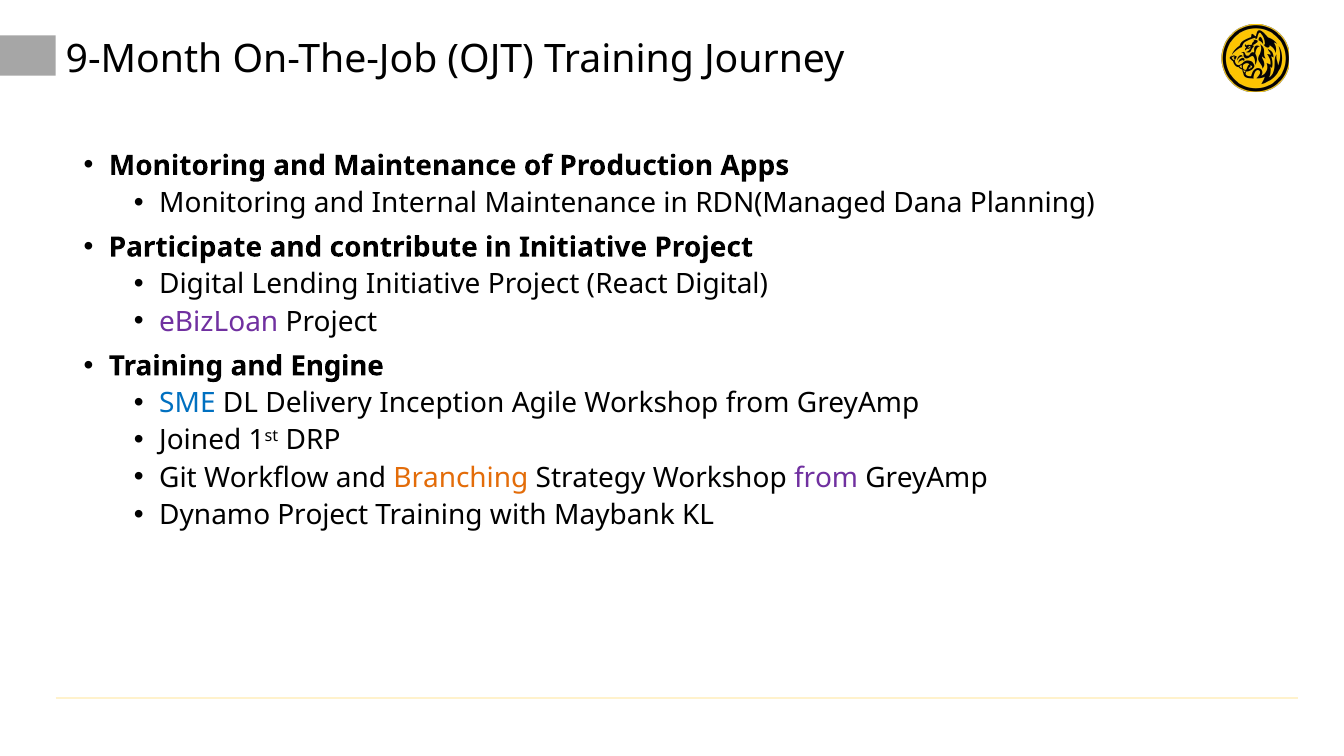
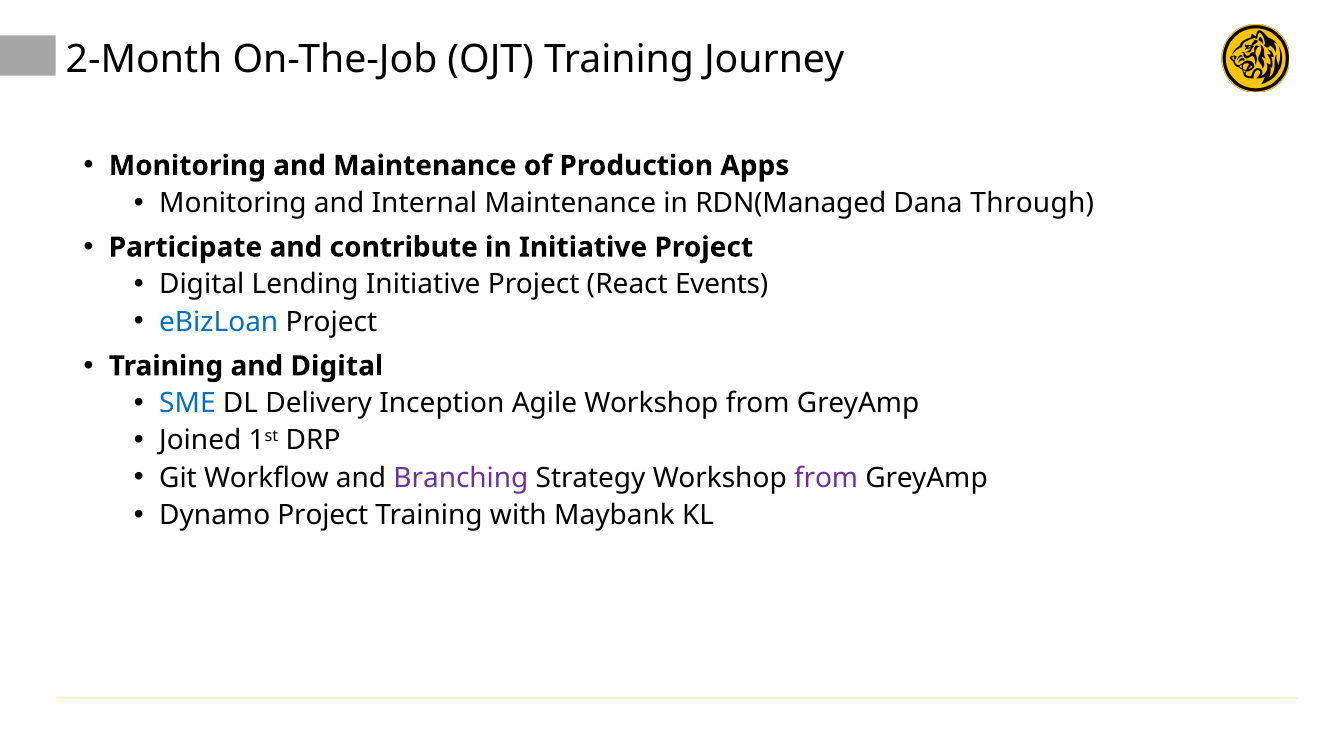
9-Month: 9-Month -> 2-Month (144, 59)
Planning: Planning -> Through (1032, 203)
React Digital: Digital -> Events (722, 285)
eBizLoan colour: purple -> blue (219, 322)
and Engine: Engine -> Digital (337, 366)
Branching colour: orange -> purple (461, 478)
